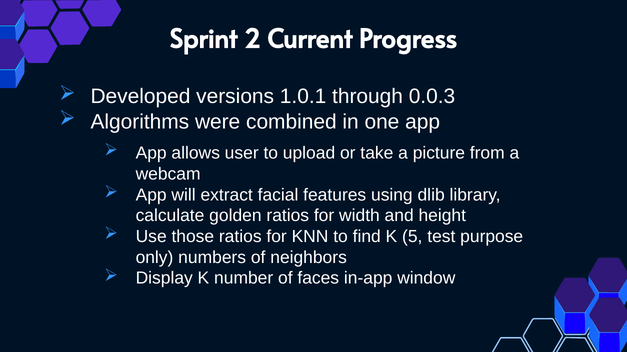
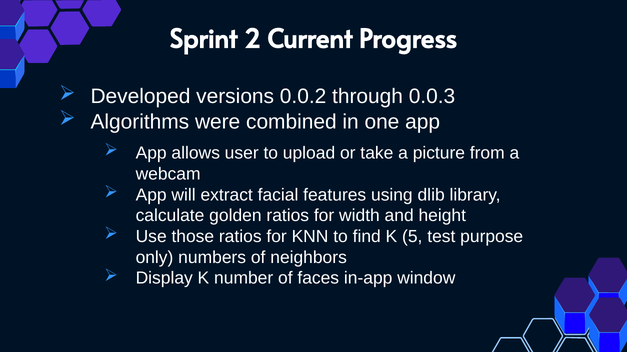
1.0.1: 1.0.1 -> 0.0.2 (303, 97)
